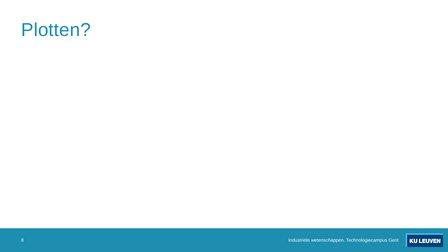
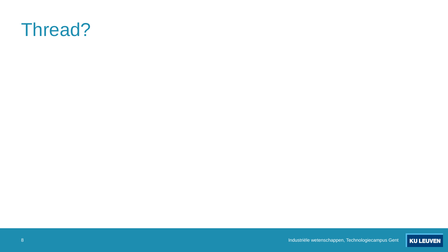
Plotten: Plotten -> Thread (56, 30)
